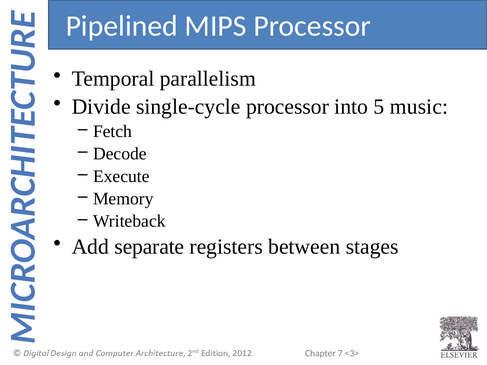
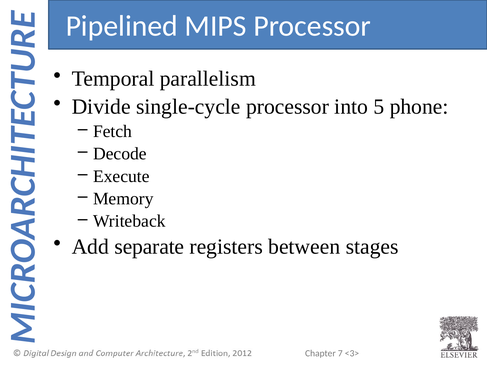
music: music -> phone (419, 107)
